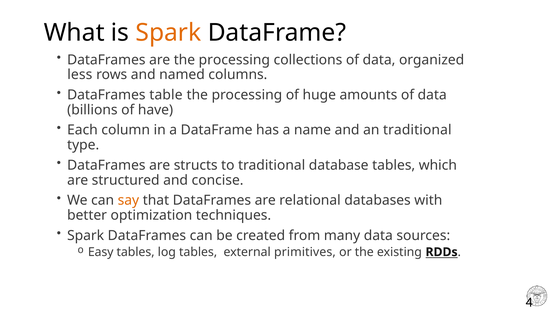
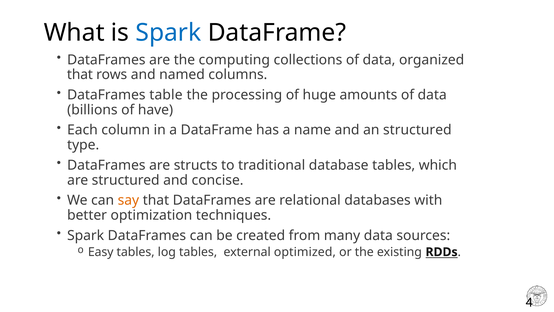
Spark colour: orange -> blue (168, 33)
are the processing: processing -> computing (234, 60)
less: less -> that (80, 75)
an traditional: traditional -> structured (417, 130)
primitives: primitives -> optimized (305, 252)
